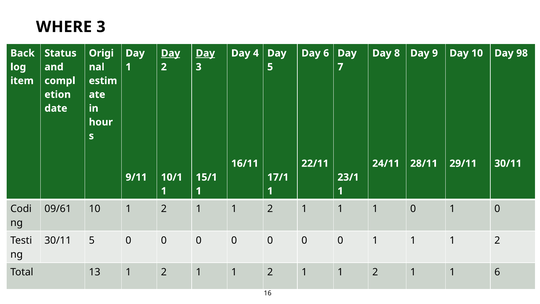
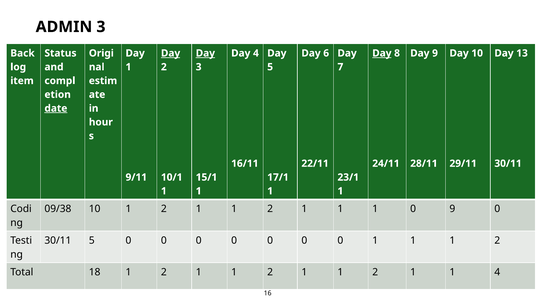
WHERE: WHERE -> ADMIN (64, 27)
Day underline: none -> present (382, 53)
98: 98 -> 13 (522, 53)
date underline: none -> present (56, 108)
09/61: 09/61 -> 09/38 (58, 209)
1 0 1: 1 -> 9 (452, 209)
13: 13 -> 18 (95, 272)
1 6: 6 -> 4 (497, 272)
